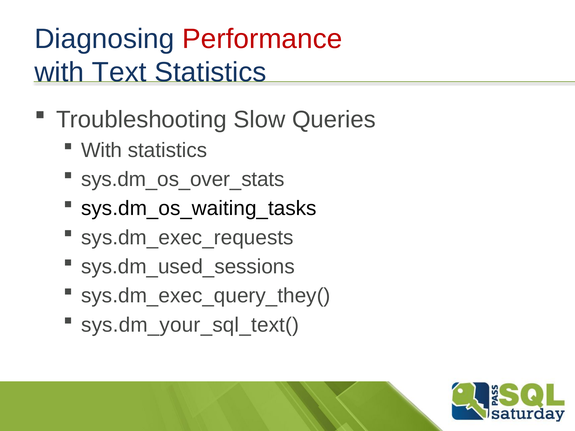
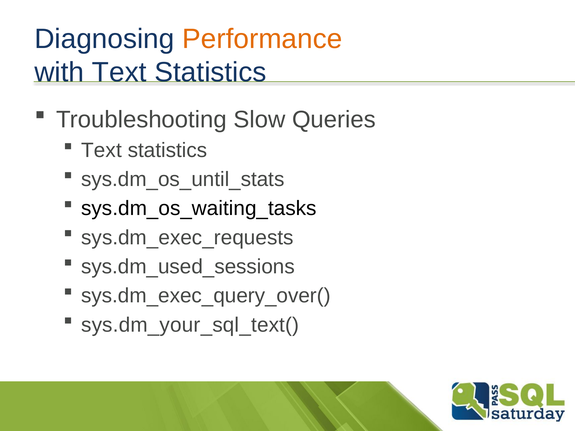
Performance colour: red -> orange (262, 39)
With: With -> Text (102, 150)
sys.dm_os_over_stats: sys.dm_os_over_stats -> sys.dm_os_until_stats (183, 179)
sys.dm_exec_query_they(: sys.dm_exec_query_they( -> sys.dm_exec_query_over( (206, 296)
